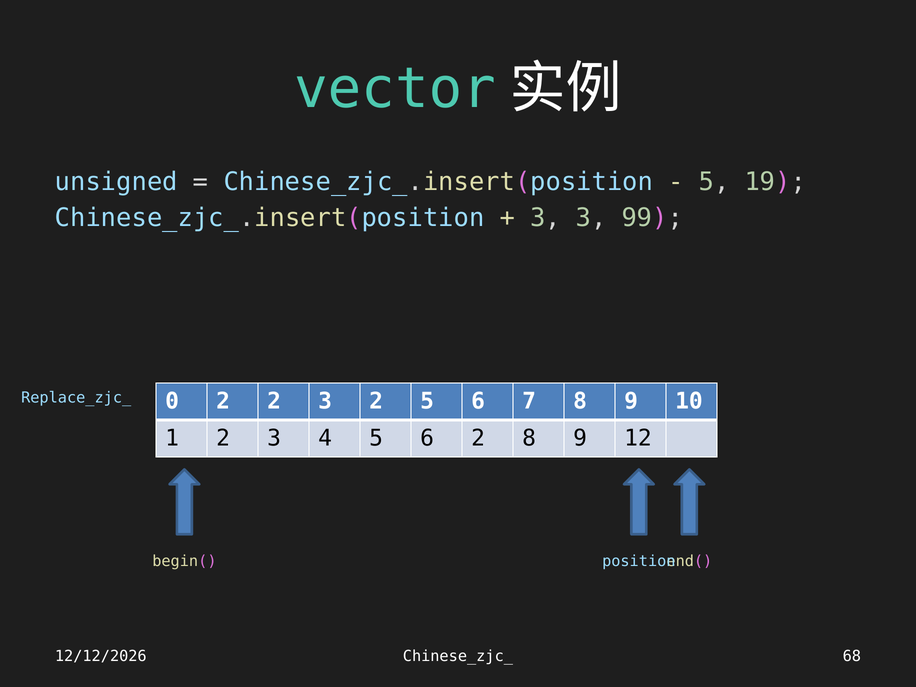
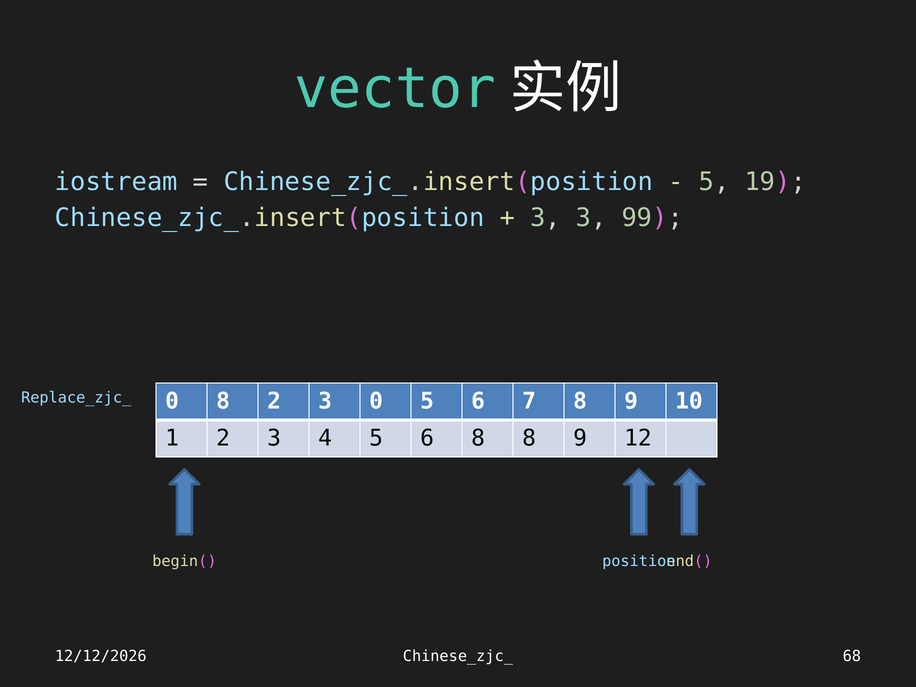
unsigned: unsigned -> iostream (116, 182)
0 2: 2 -> 8 (223, 401)
3 2: 2 -> 0 (376, 401)
6 2: 2 -> 8 (478, 438)
